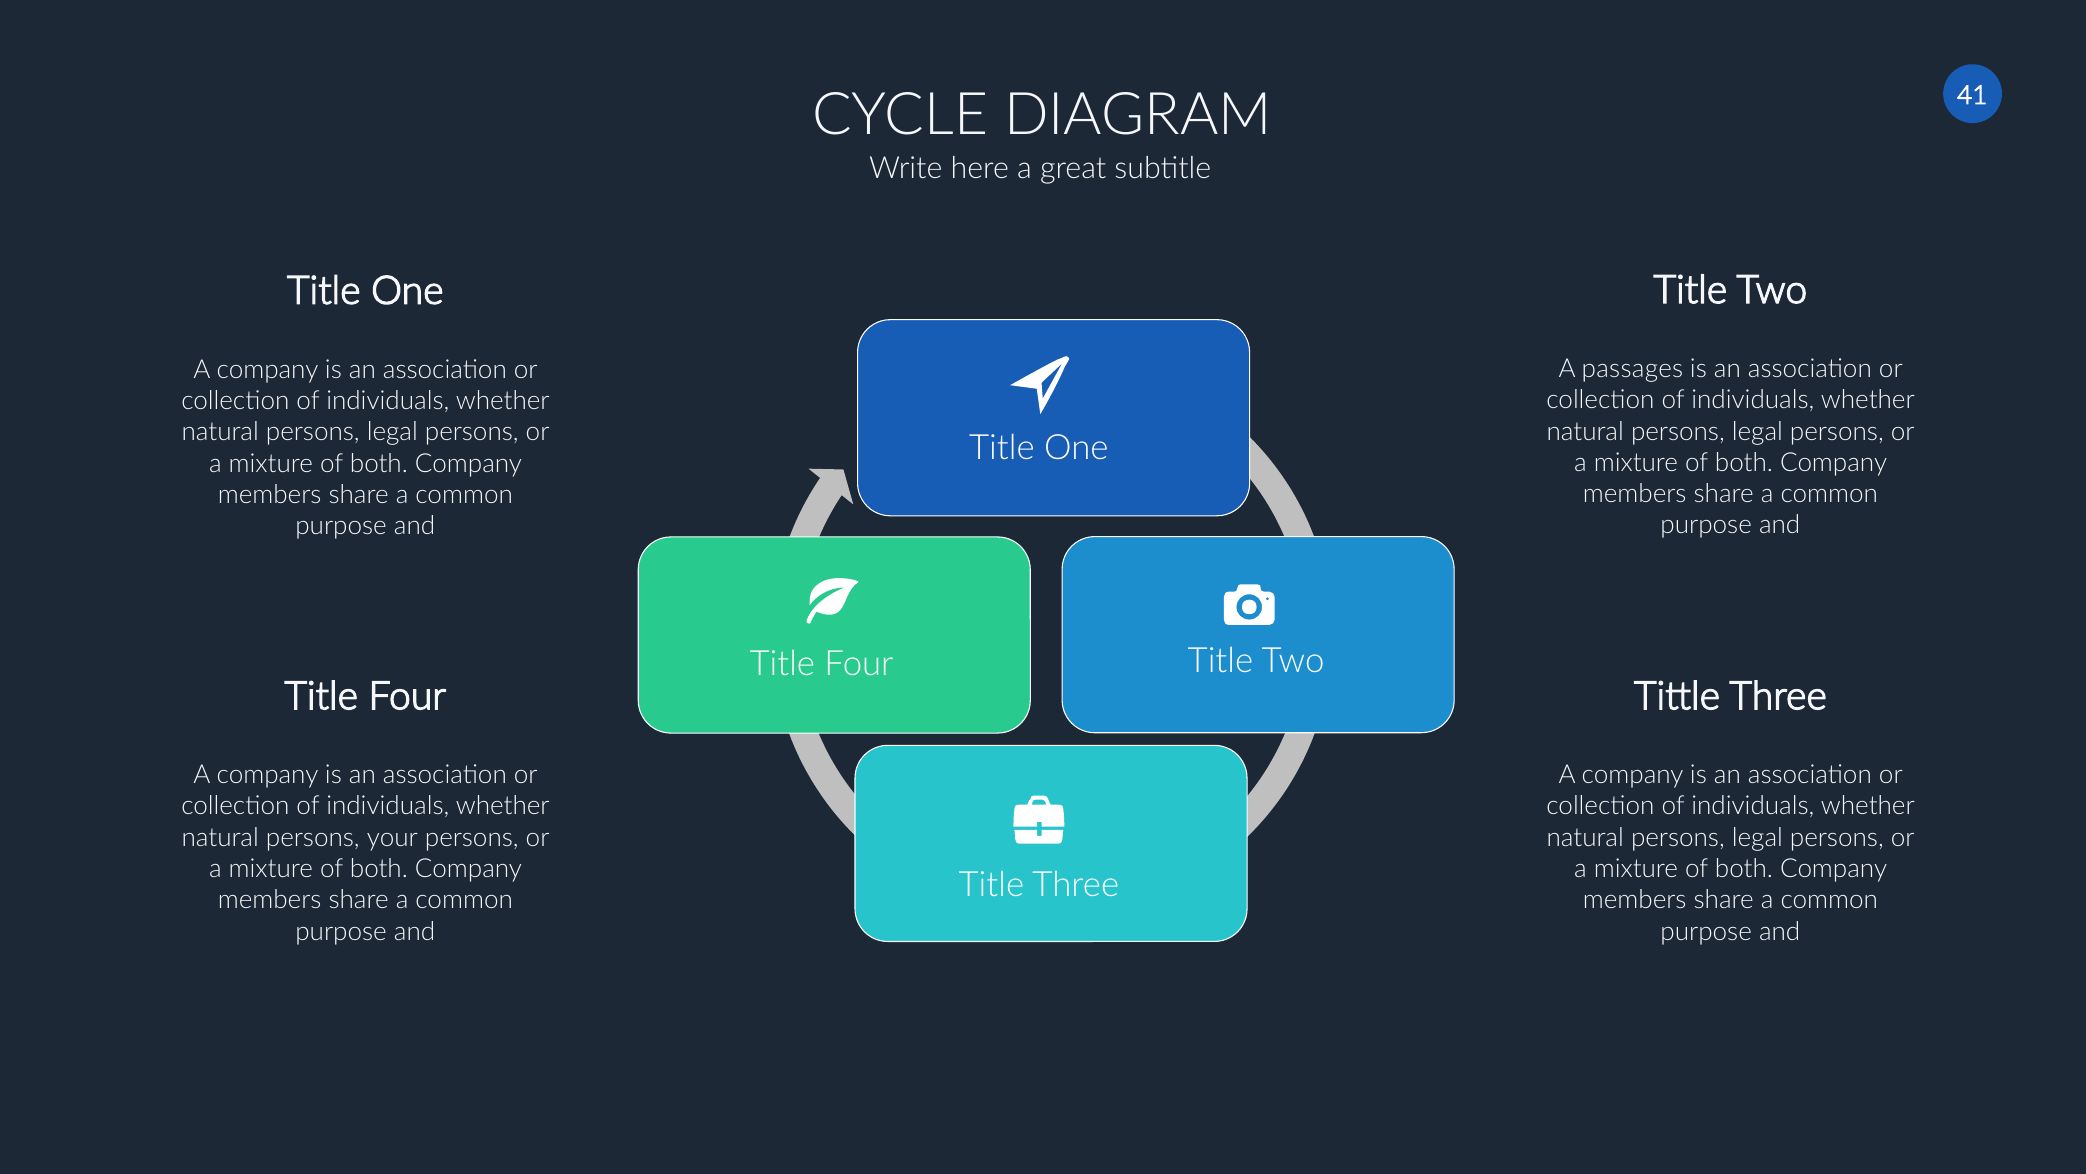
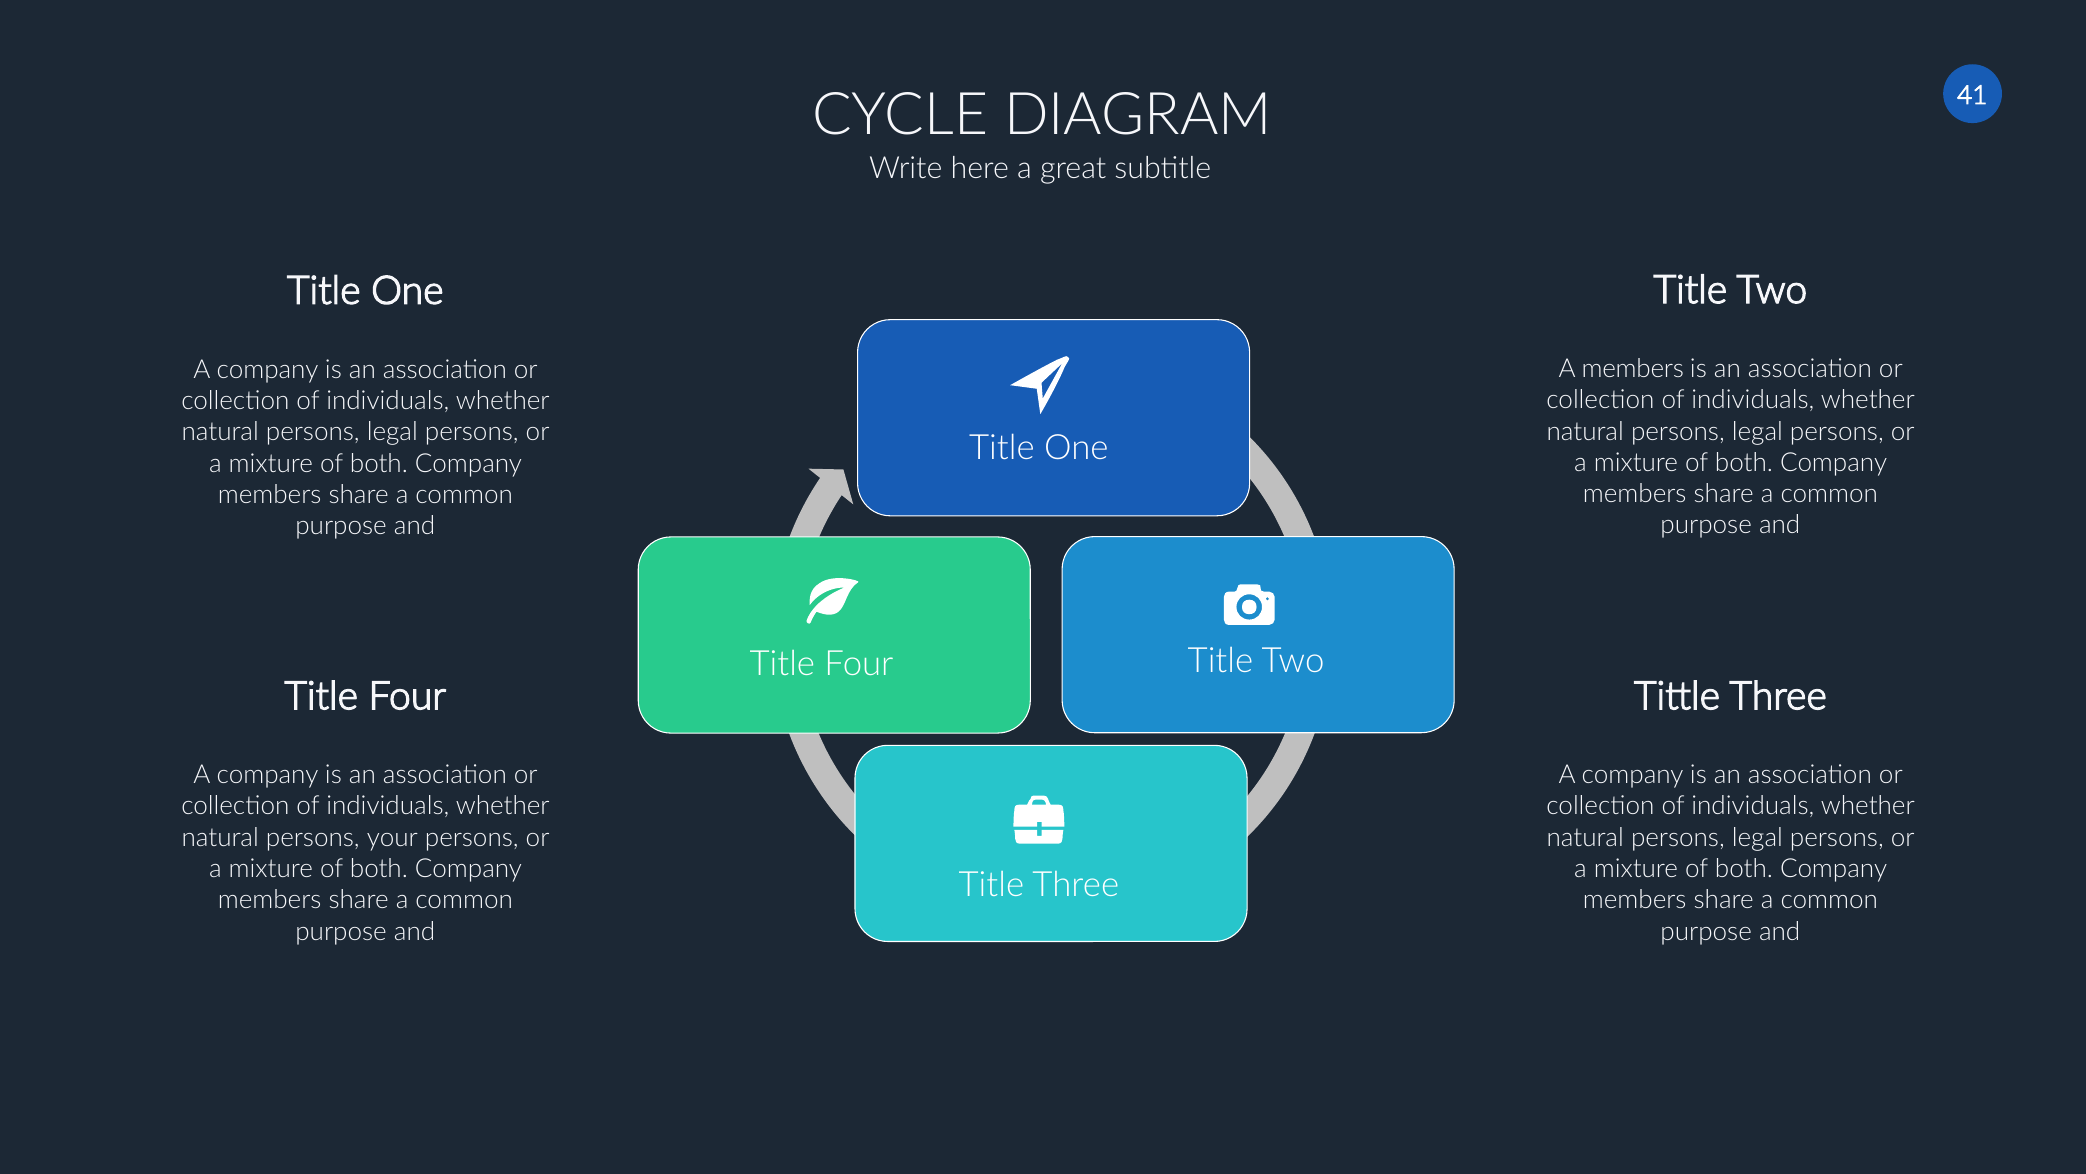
A passages: passages -> members (1633, 369)
